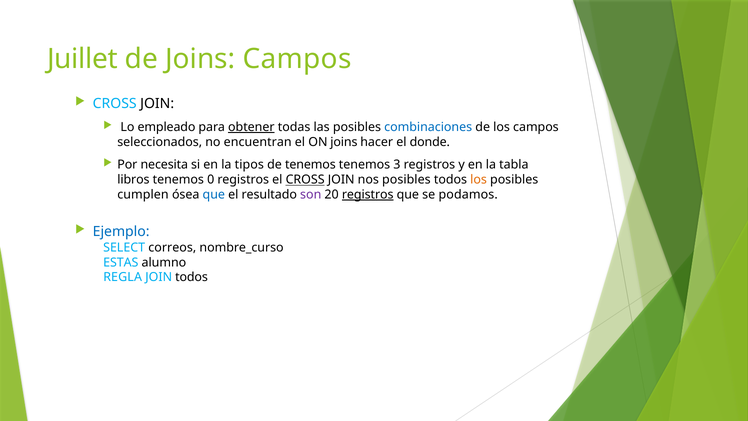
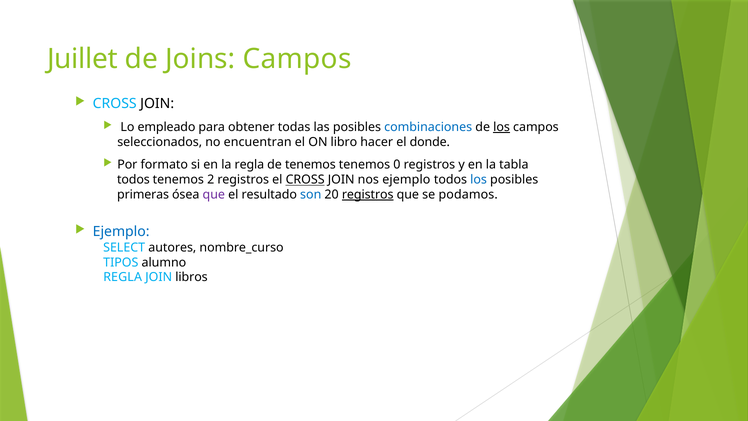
obtener underline: present -> none (251, 127)
los underline: none -> present (502, 127)
ON joins: joins -> libro (344, 142)
necesita: necesita -> formato (164, 165)
la tipos: tipos -> regla (249, 165)
3: 3 -> 0 (397, 165)
libros: libros -> todos (133, 180)
0: 0 -> 2 (211, 180)
nos posibles: posibles -> ejemplo (406, 180)
los colour: orange -> blue (479, 180)
cumplen: cumplen -> primeras (143, 195)
que colour: blue -> purple (214, 195)
son colour: purple -> blue (311, 195)
correos: correos -> autores (172, 247)
ESTAS: ESTAS -> TIPOS (121, 262)
JOIN todos: todos -> libros (191, 277)
